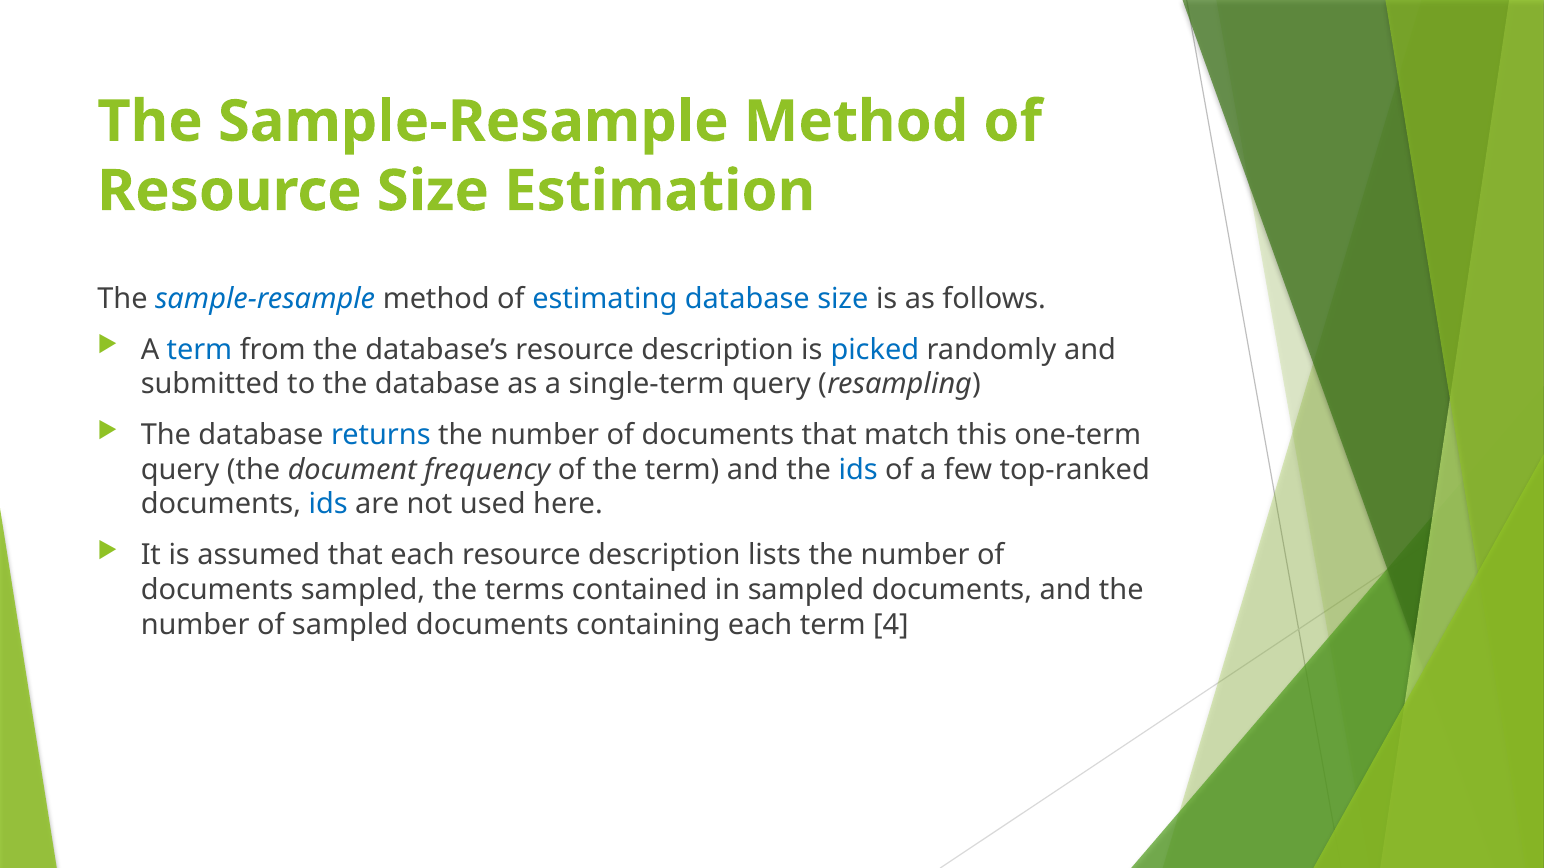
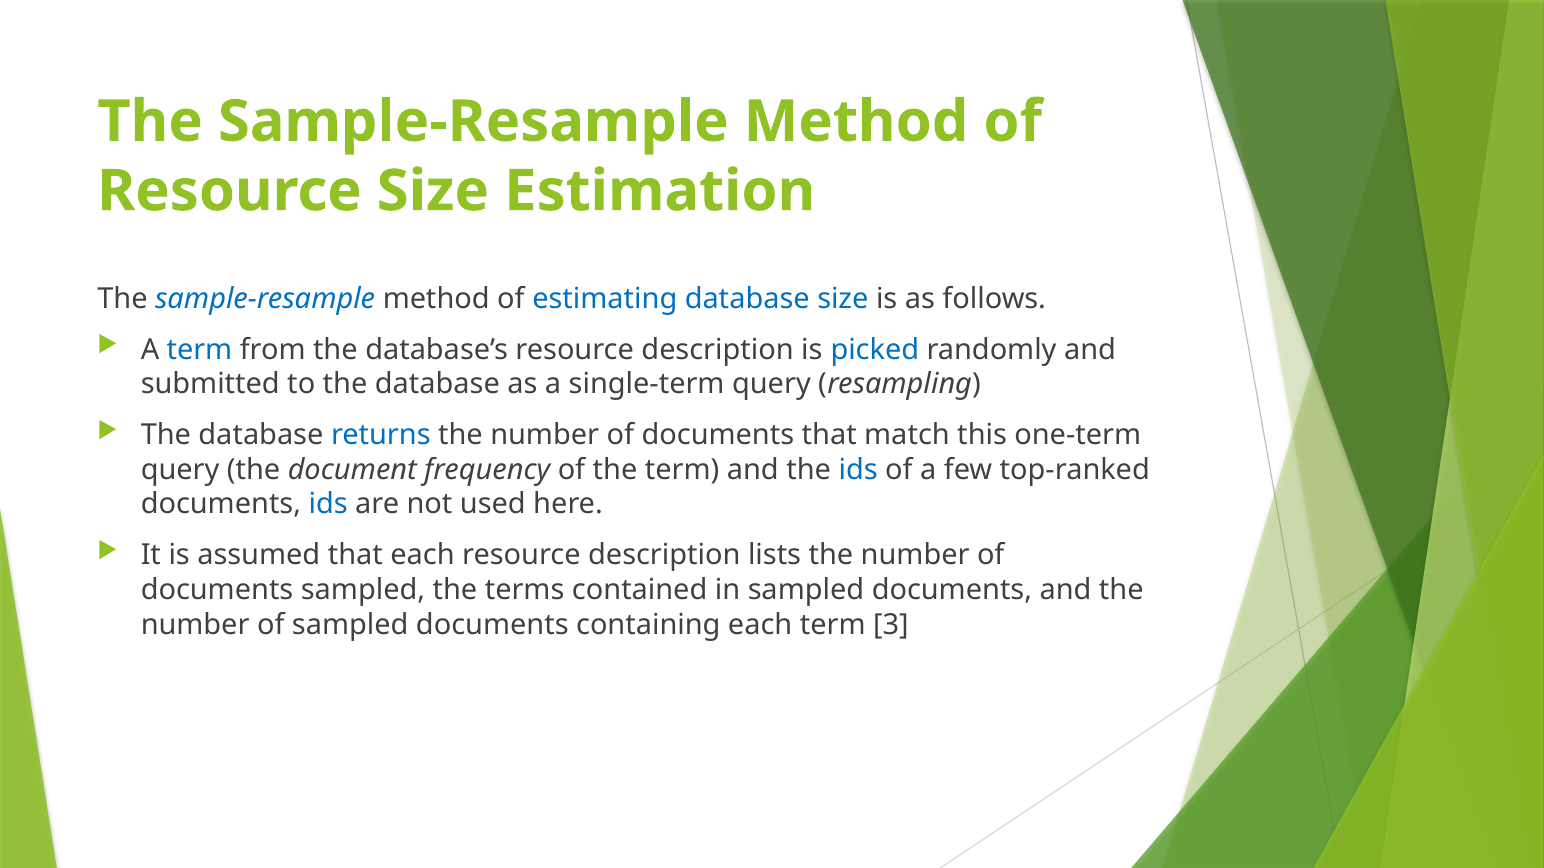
4: 4 -> 3 (891, 625)
